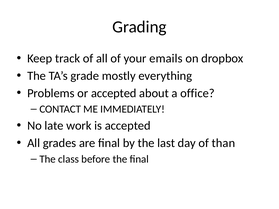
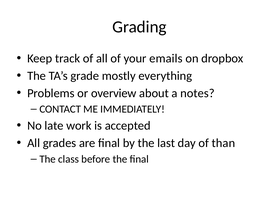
or accepted: accepted -> overview (114, 93)
office: office -> notes (197, 93)
